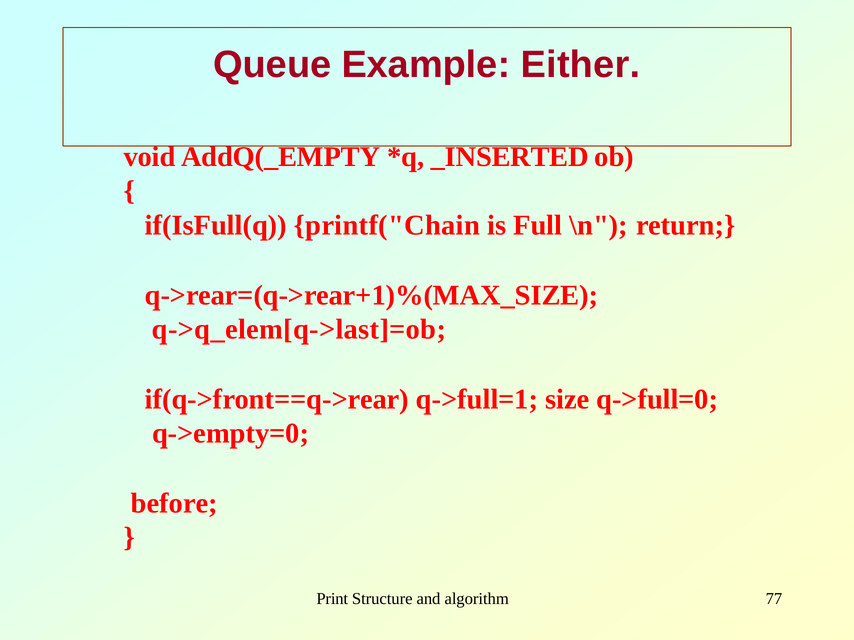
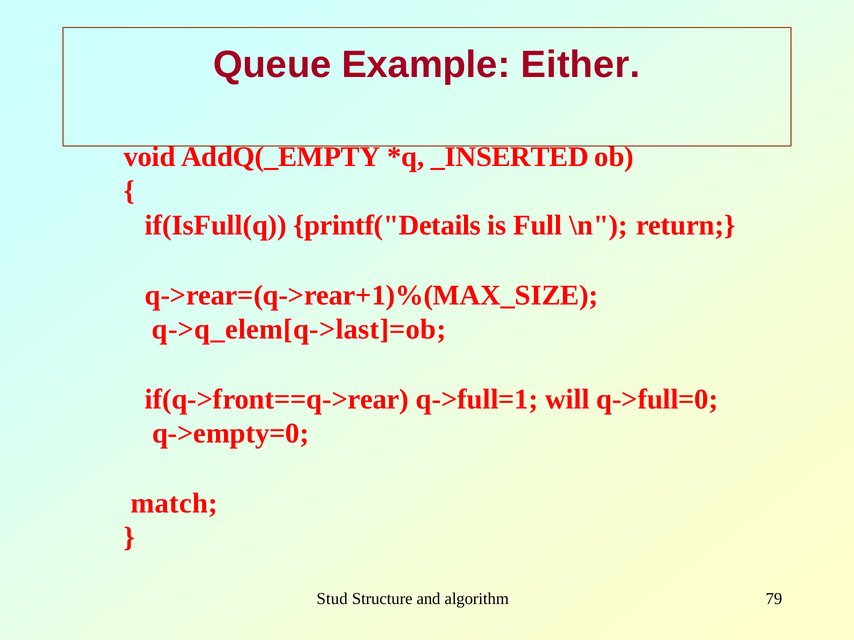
printf("Chain: printf("Chain -> printf("Details (387, 225)
size: size -> will (567, 399)
before: before -> match (174, 503)
Print: Print -> Stud (332, 599)
77: 77 -> 79 (774, 599)
